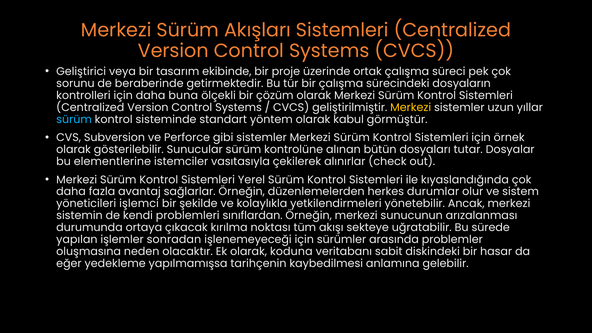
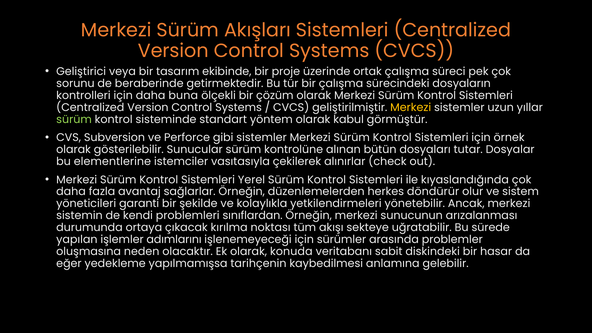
sürüm colour: light blue -> light green (74, 119)
durumlar: durumlar -> döndürür (433, 192)
işlemci: işlemci -> garanti (139, 204)
sonradan: sonradan -> adımlarını (174, 240)
koduna: koduna -> konuda (291, 252)
